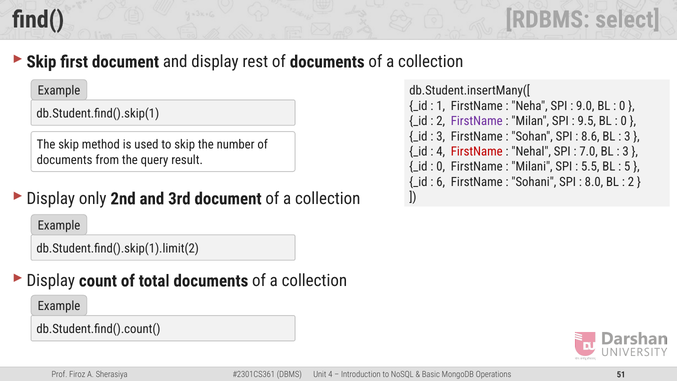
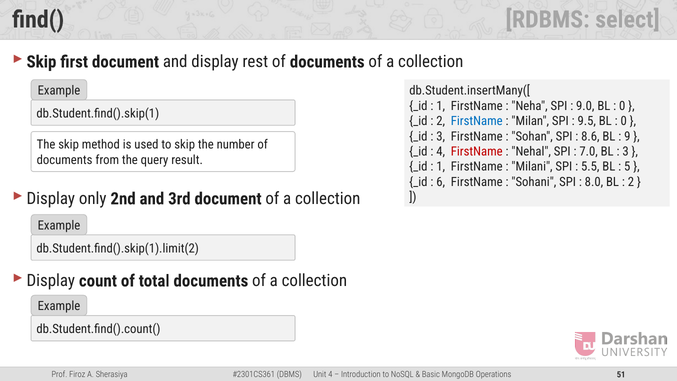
FirstName colour: purple -> blue (477, 121)
3: 3 -> 9 (627, 136)
0: 0 -> 1 (441, 167)
